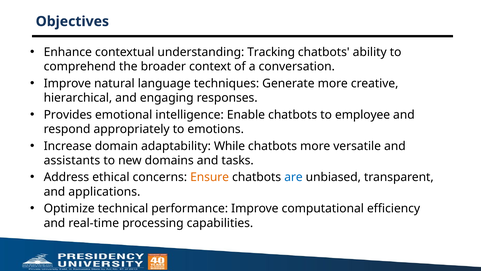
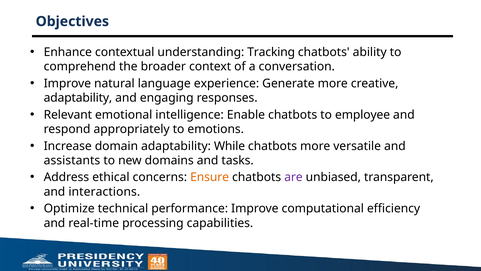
techniques: techniques -> experience (227, 83)
hierarchical: hierarchical -> adaptability (78, 98)
Provides: Provides -> Relevant (68, 115)
are colour: blue -> purple (293, 177)
applications: applications -> interactions (104, 191)
